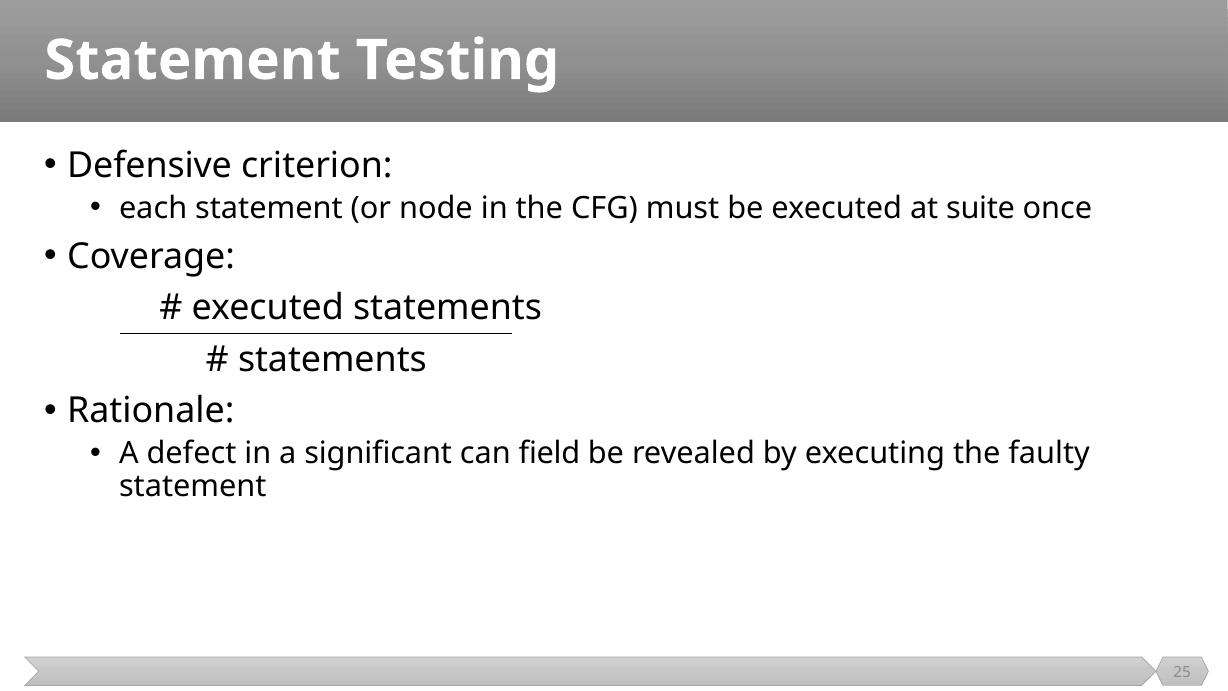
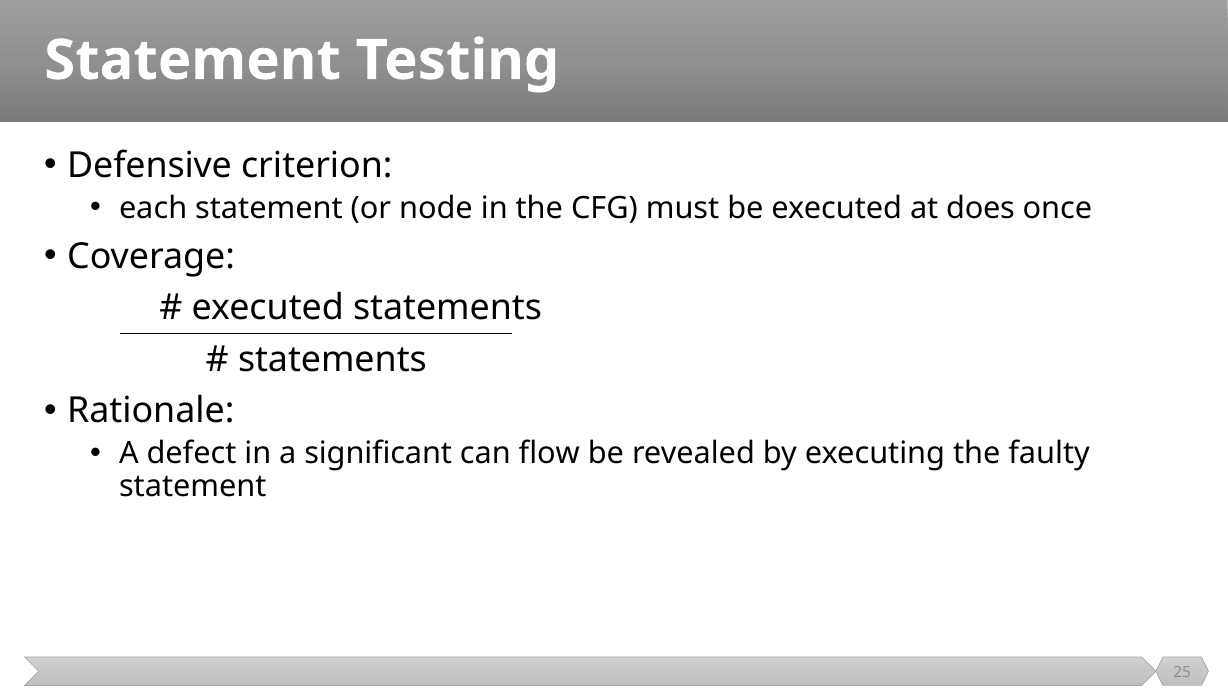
suite: suite -> does (981, 208)
field: field -> flow (549, 453)
